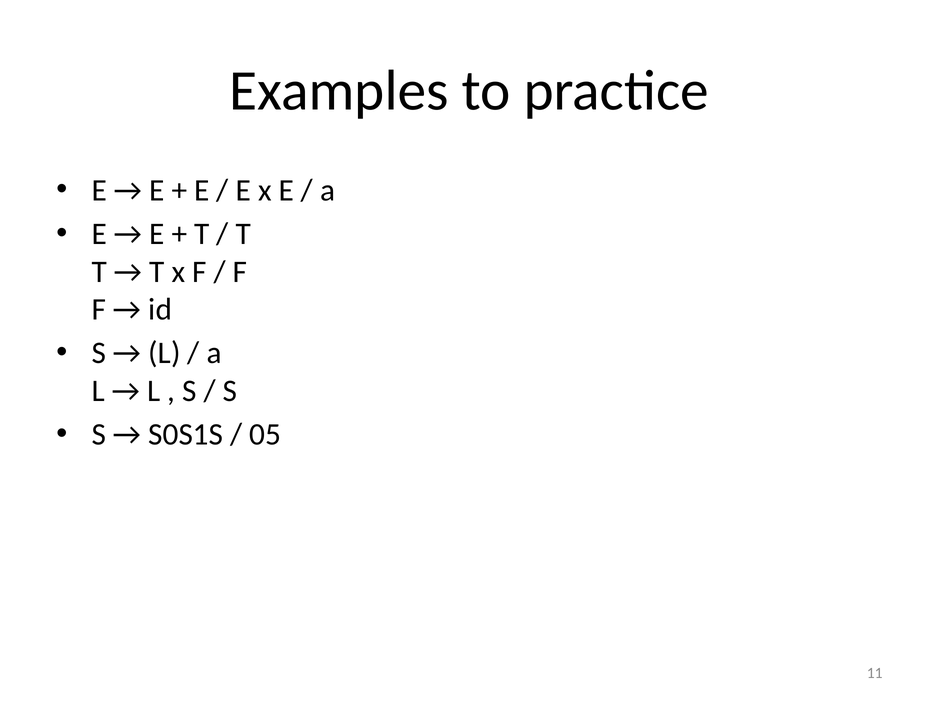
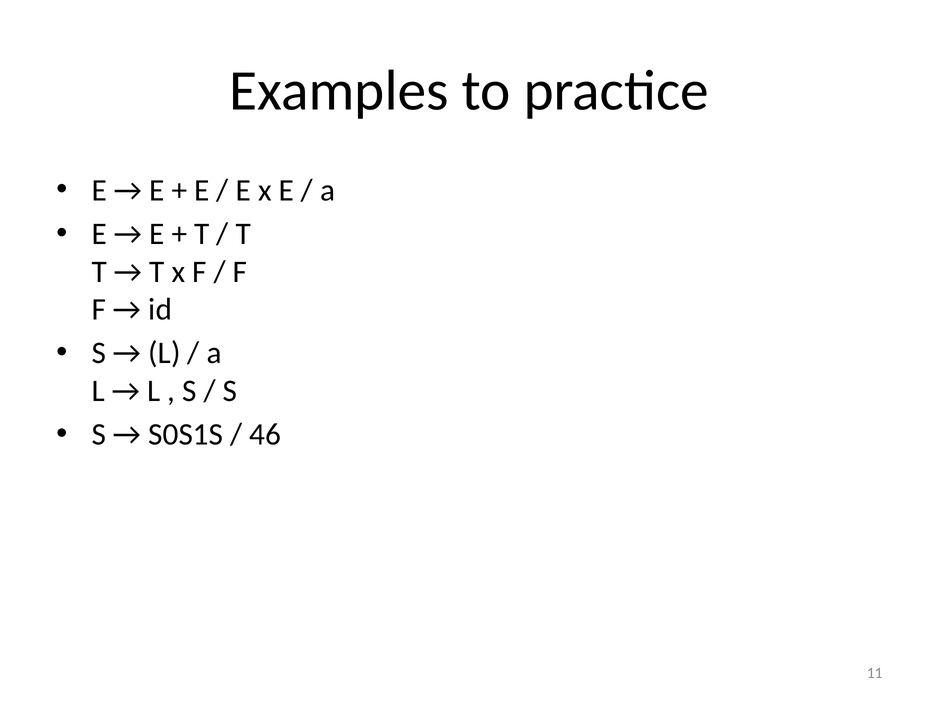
05: 05 -> 46 (265, 434)
